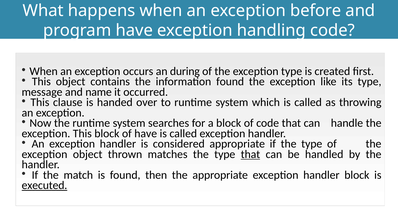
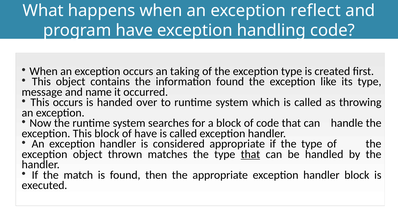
before: before -> reflect (316, 11)
during: during -> taking (185, 71)
This clause: clause -> occurs (68, 102)
executed underline: present -> none (44, 185)
